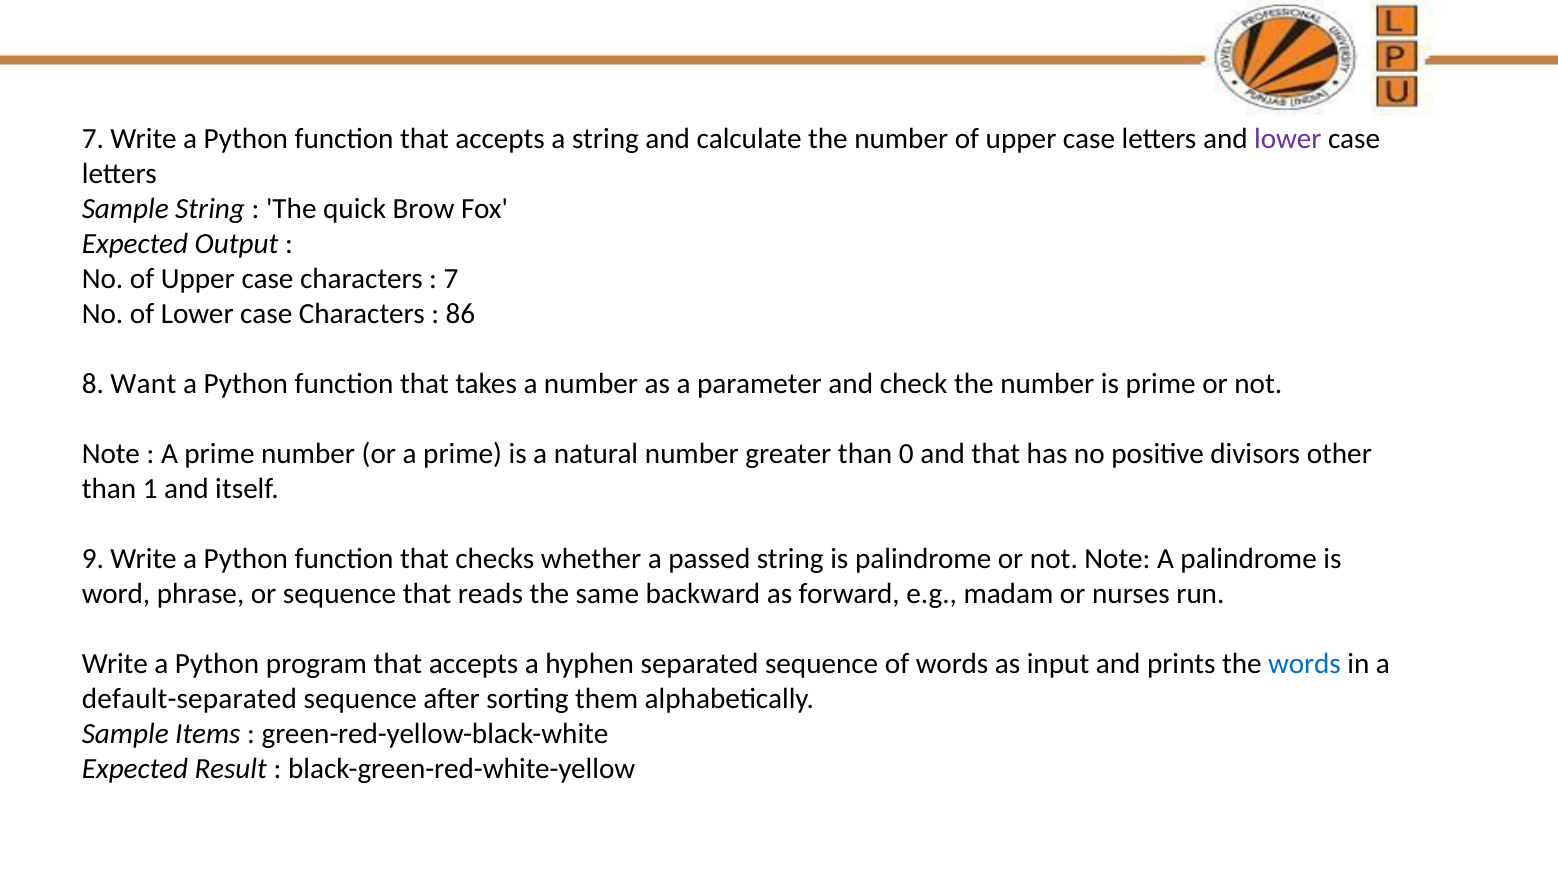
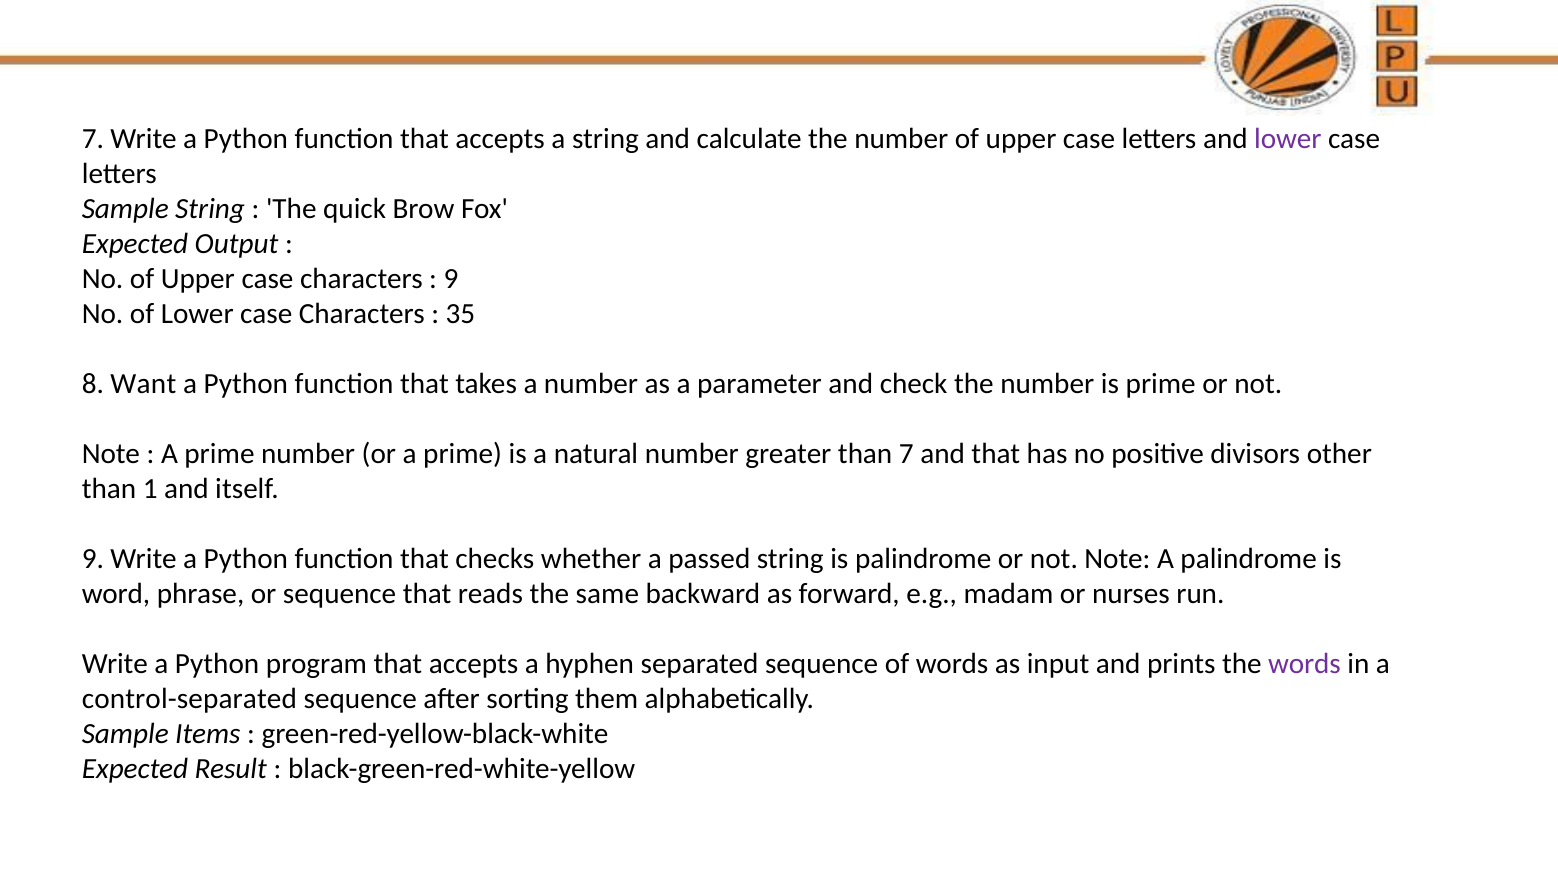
7: 7 -> 9 (451, 279)
86: 86 -> 35 (460, 314)
than 0: 0 -> 7 (906, 454)
words colour: blue -> purple (1305, 664)
default-separated: default-separated -> control-separated (189, 700)
